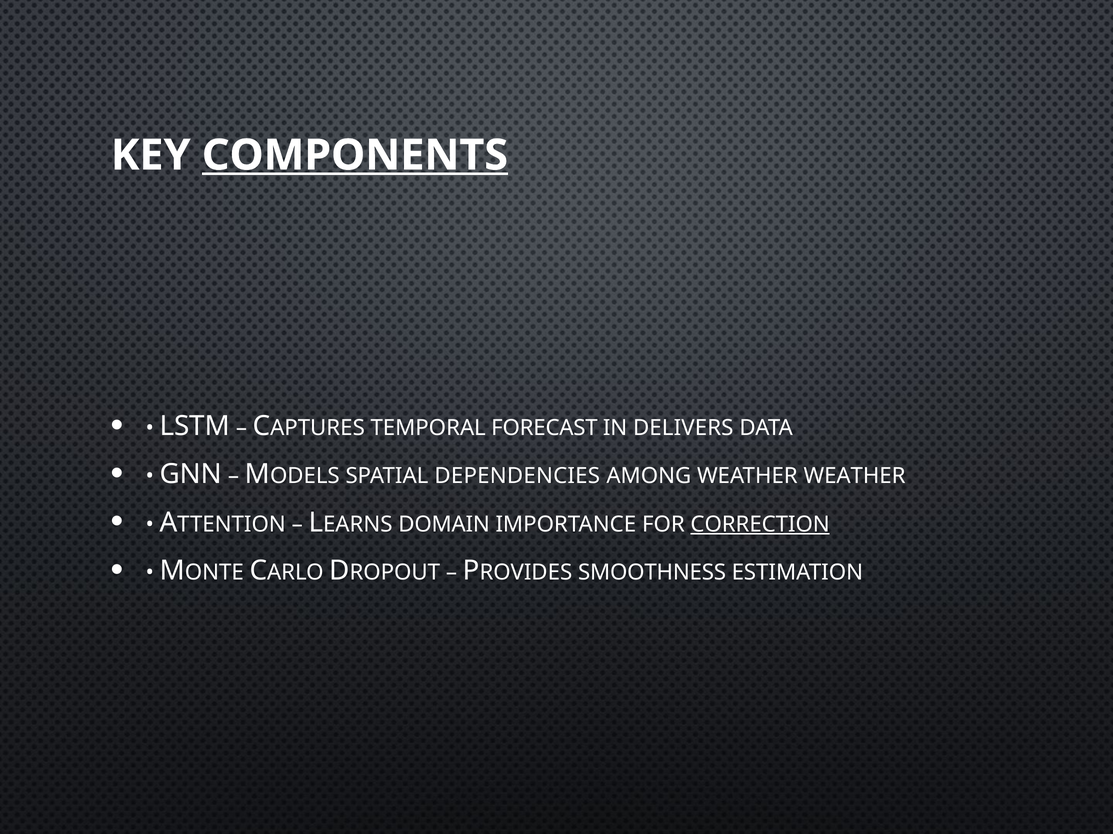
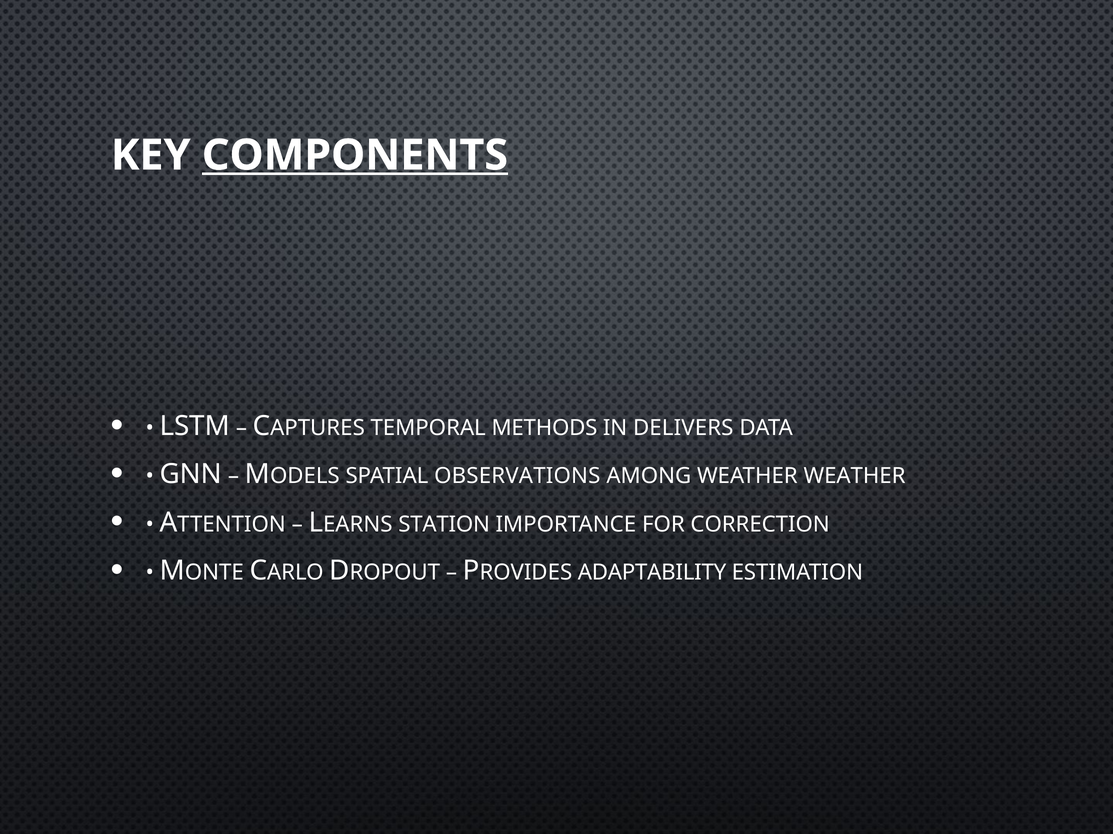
FORECAST: FORECAST -> METHODS (544, 428)
DEPENDENCIES: DEPENDENCIES -> OBSERVATIONS (517, 476)
DOMAIN: DOMAIN -> STATION (444, 525)
CORRECTION underline: present -> none (760, 525)
SMOOTHNESS: SMOOTHNESS -> ADAPTABILITY (652, 573)
